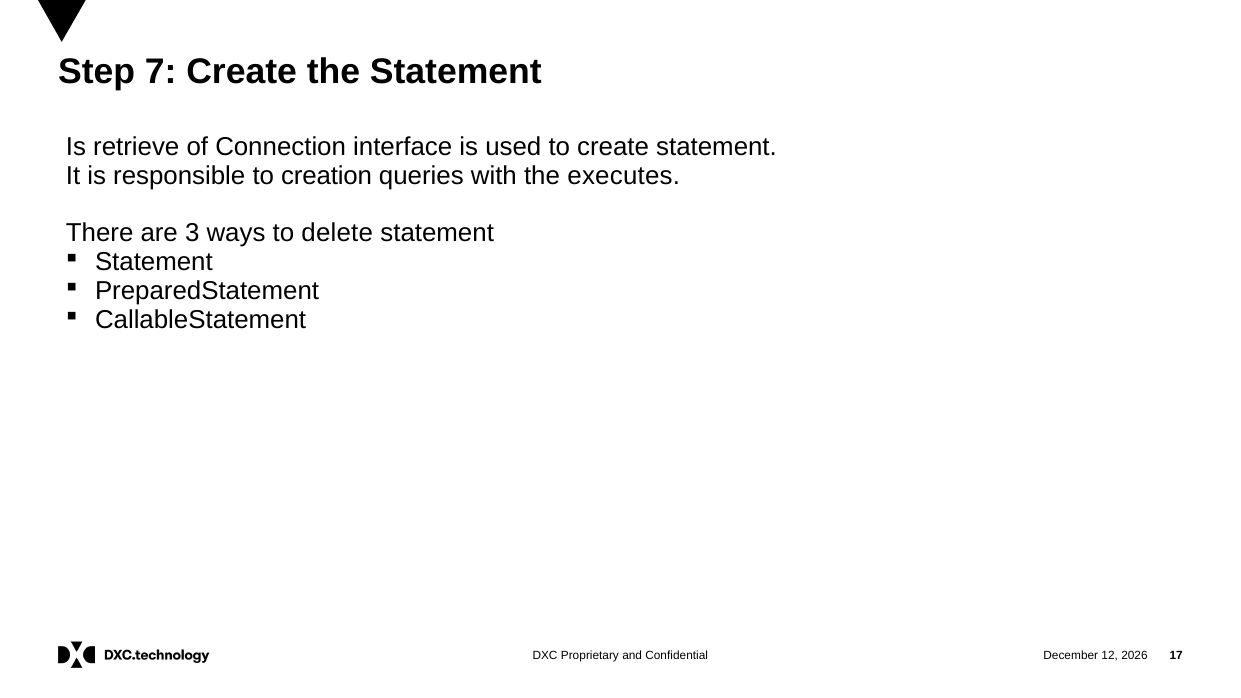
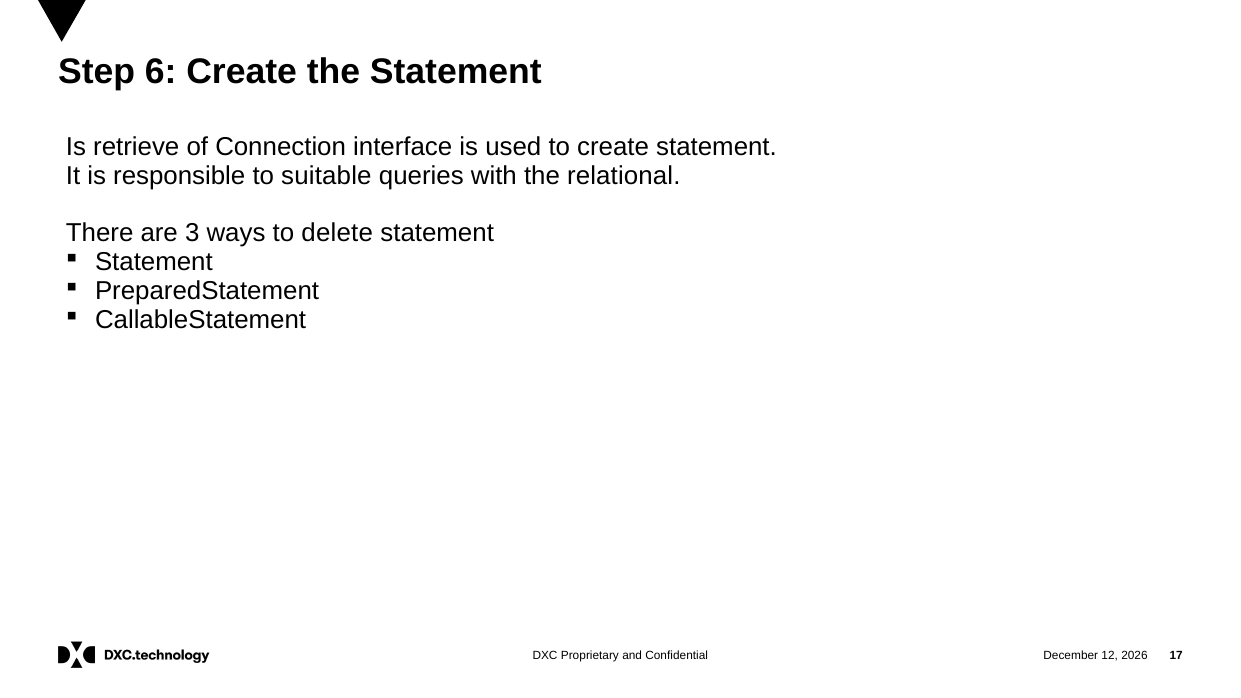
7: 7 -> 6 (161, 72)
creation: creation -> suitable (326, 176)
executes: executes -> relational (624, 176)
